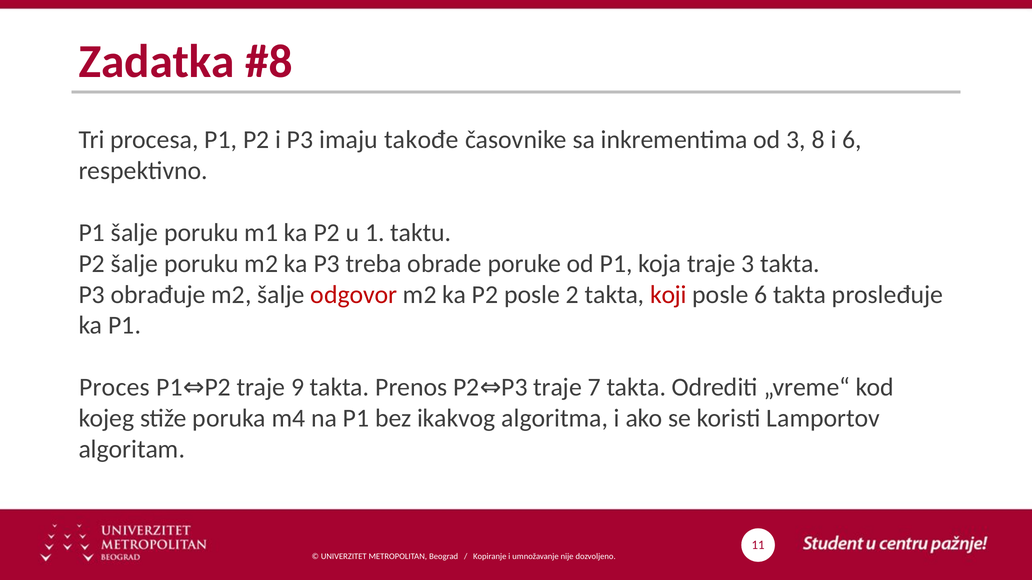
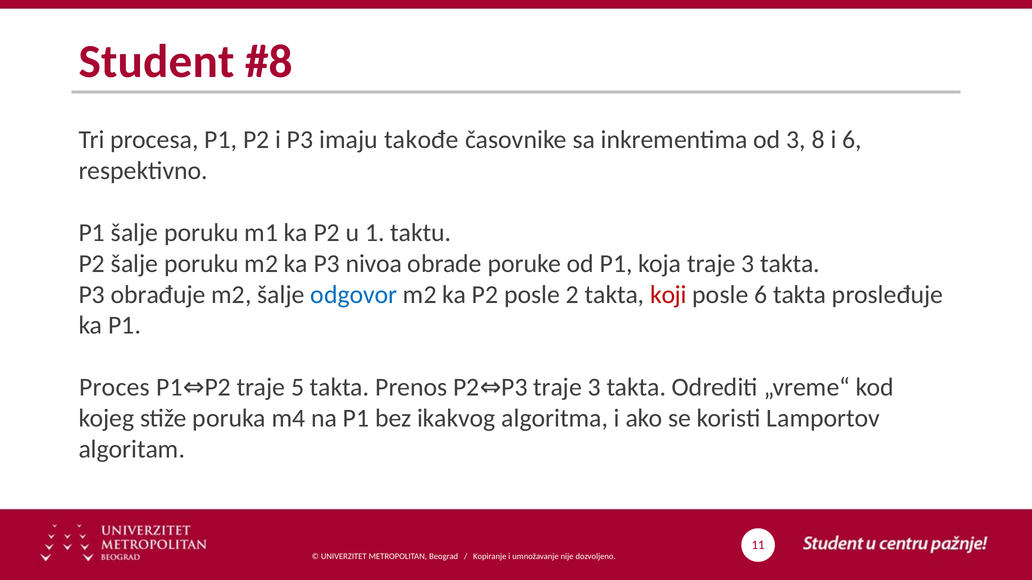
Zadatka: Zadatka -> Student (157, 62)
treba: treba -> nivoa (374, 264)
odgovor colour: red -> blue (354, 295)
9: 9 -> 5 (298, 388)
P3 traje 7: 7 -> 3 (594, 388)
